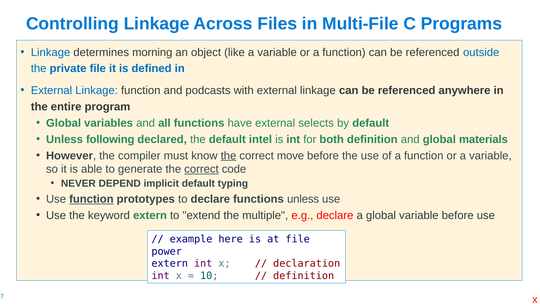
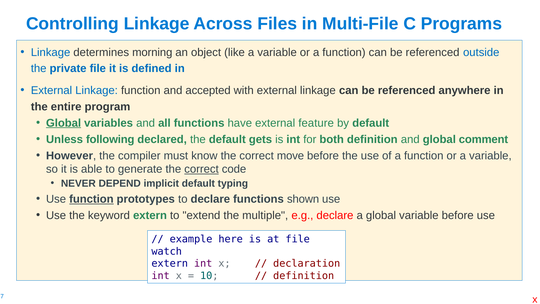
podcasts: podcasts -> accepted (208, 90)
Global underline: none -> present (64, 123)
selects: selects -> feature (316, 123)
intel: intel -> gets (260, 139)
materials: materials -> comment (483, 139)
the underline: present -> none (228, 155)
functions unless: unless -> shown (303, 199)
power: power -> watch (167, 251)
